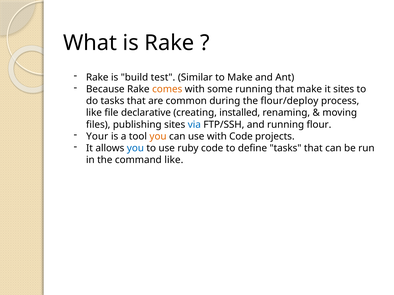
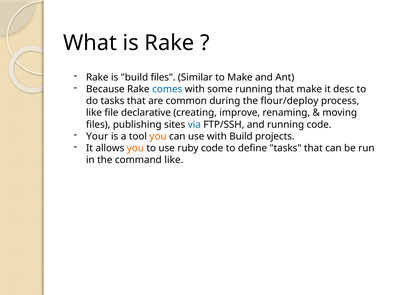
build test: test -> files (163, 77)
comes colour: orange -> blue (167, 89)
it sites: sites -> desc (344, 89)
installed: installed -> improve (240, 113)
running flour: flour -> code (319, 125)
with Code: Code -> Build (241, 137)
you colour: blue -> orange (135, 148)
